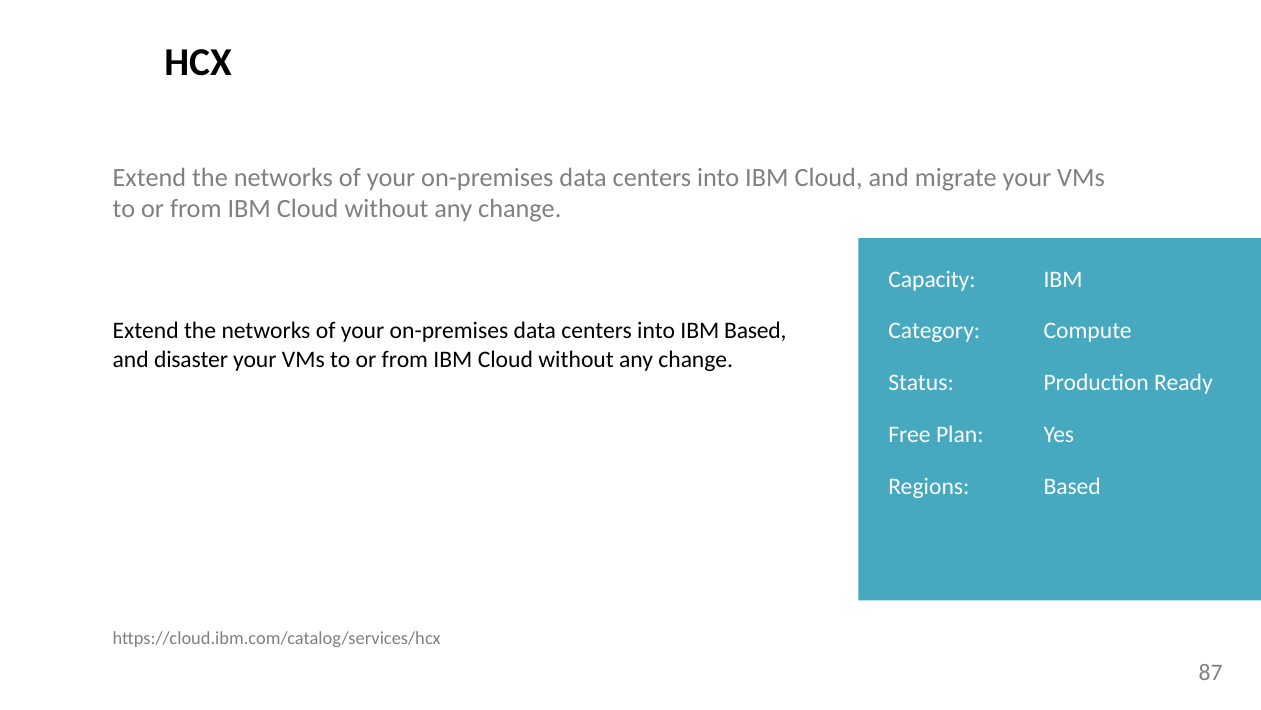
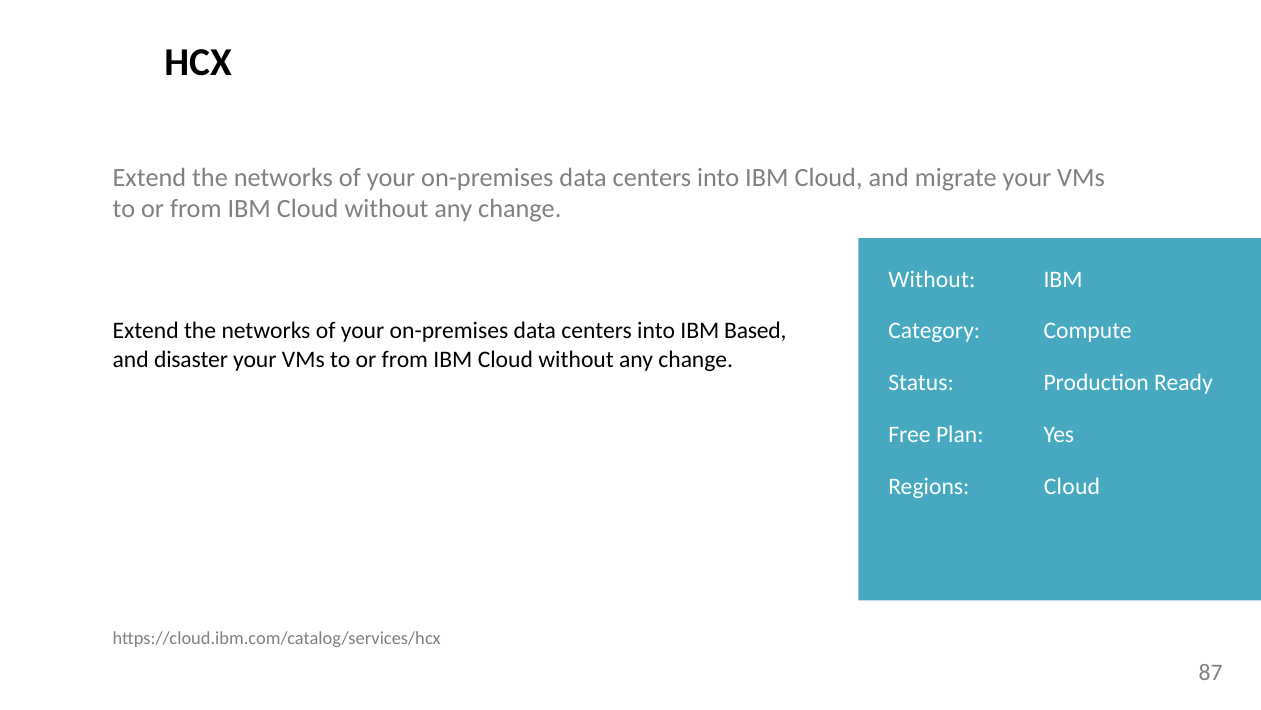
Capacity: Capacity -> Without (932, 279)
Regions Based: Based -> Cloud (1072, 486)
